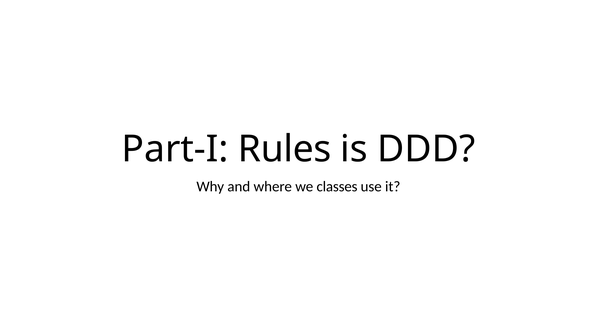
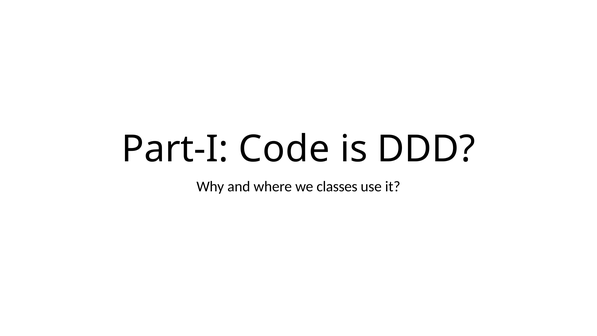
Rules: Rules -> Code (284, 149)
